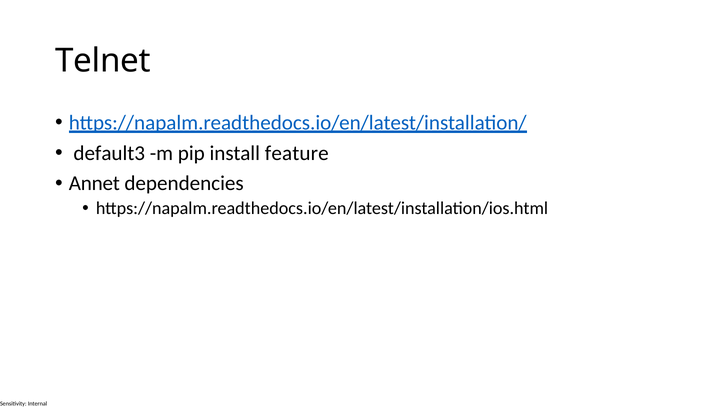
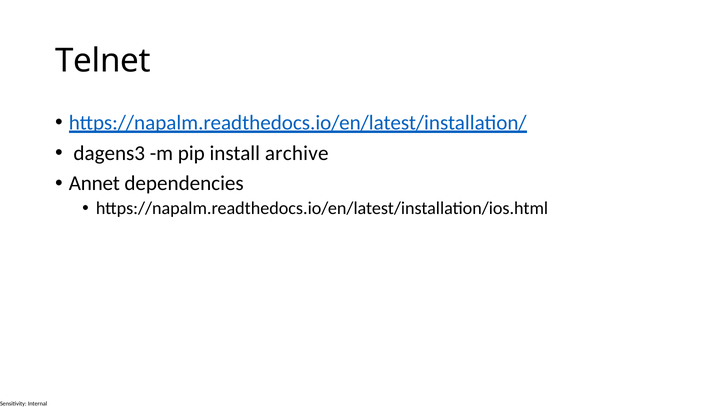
default3: default3 -> dagens3 (109, 153)
feature: feature -> archive (297, 153)
